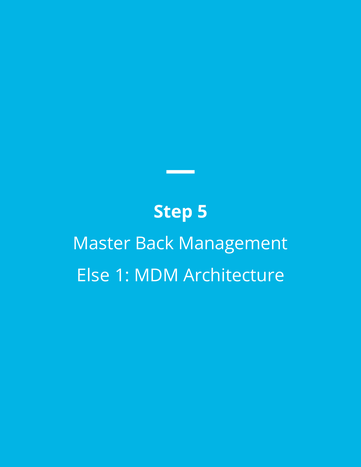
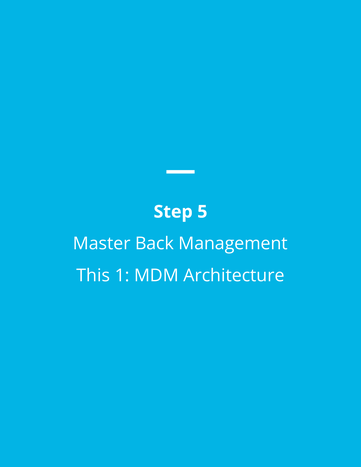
Else: Else -> This (93, 276)
